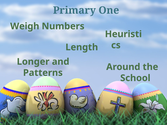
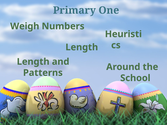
Longer: Longer -> Length (33, 62)
